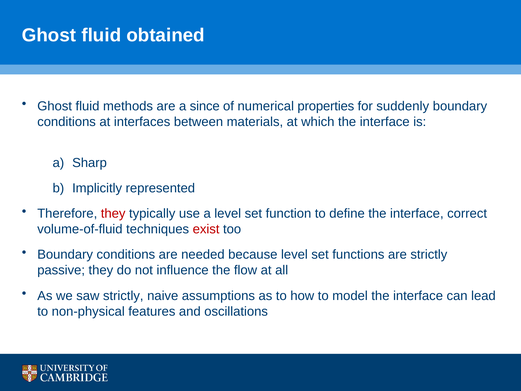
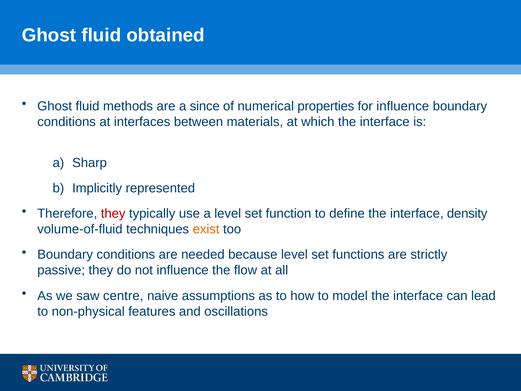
for suddenly: suddenly -> influence (403, 106)
correct: correct -> density (467, 213)
exist colour: red -> orange (206, 229)
saw strictly: strictly -> centre (123, 296)
